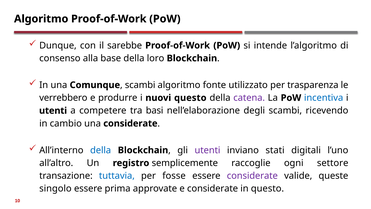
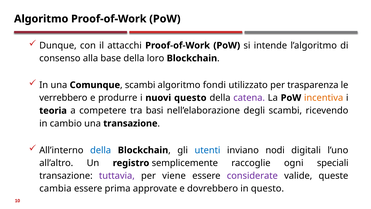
sarebbe: sarebbe -> attacchi (125, 45)
fonte: fonte -> fondi (214, 85)
incentiva colour: blue -> orange (324, 98)
utenti: utenti -> teoria (53, 110)
una considerate: considerate -> transazione (130, 123)
utenti colour: purple -> blue (207, 150)
stati: stati -> nodi (275, 150)
settore: settore -> speciali (333, 163)
tuttavia colour: blue -> purple (117, 176)
fosse: fosse -> viene (174, 176)
singolo: singolo -> cambia (55, 188)
e considerate: considerate -> dovrebbero (213, 188)
